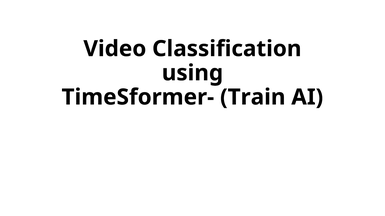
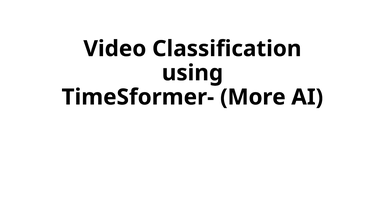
Train: Train -> More (253, 97)
